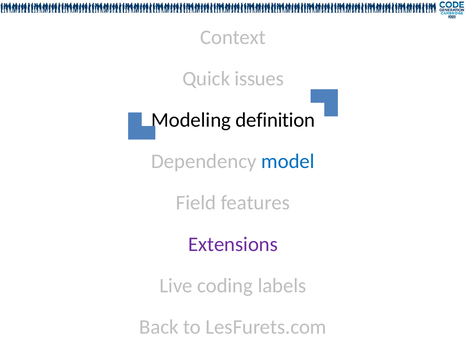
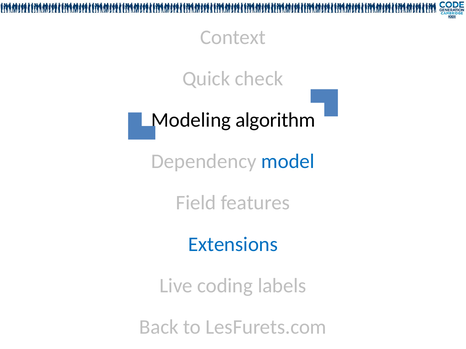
issues: issues -> check (259, 79)
definition: definition -> algorithm (275, 120)
Extensions colour: purple -> blue (233, 245)
